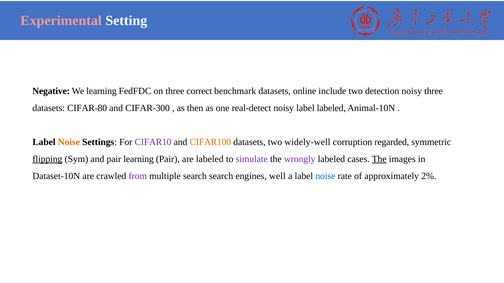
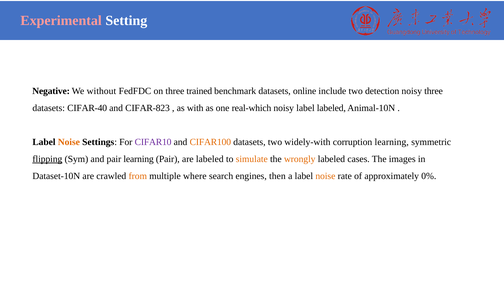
We learning: learning -> without (101, 91)
correct: correct -> trained (199, 91)
CIFAR-80: CIFAR-80 -> CIFAR-40 (87, 108)
CIFAR-300: CIFAR-300 -> CIFAR-823 (148, 108)
then: then -> with (195, 108)
real-detect: real-detect -> real-which (252, 108)
widely-well: widely-well -> widely-with (307, 142)
corruption regarded: regarded -> learning (392, 142)
simulate colour: purple -> orange (252, 159)
wrongly colour: purple -> orange (300, 159)
The underline: present -> none (379, 159)
from colour: purple -> orange (138, 176)
multiple search: search -> where (195, 176)
well: well -> then (277, 176)
noise colour: blue -> orange (325, 176)
2%: 2% -> 0% (429, 176)
